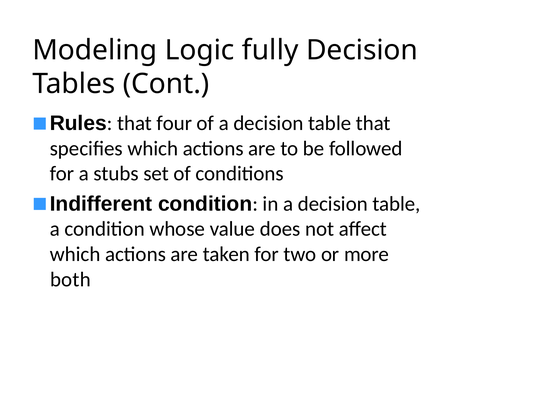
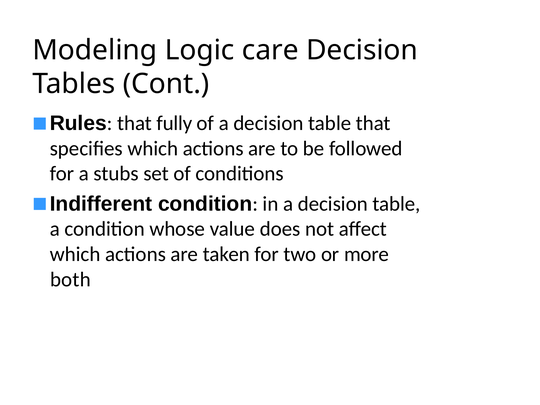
fully: fully -> care (270, 50)
four: four -> fully (174, 123)
